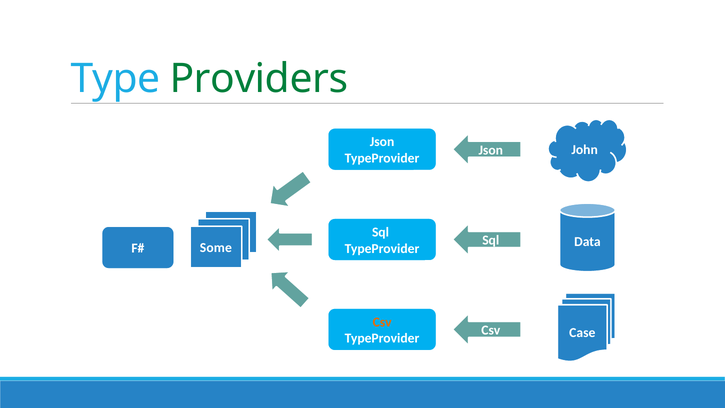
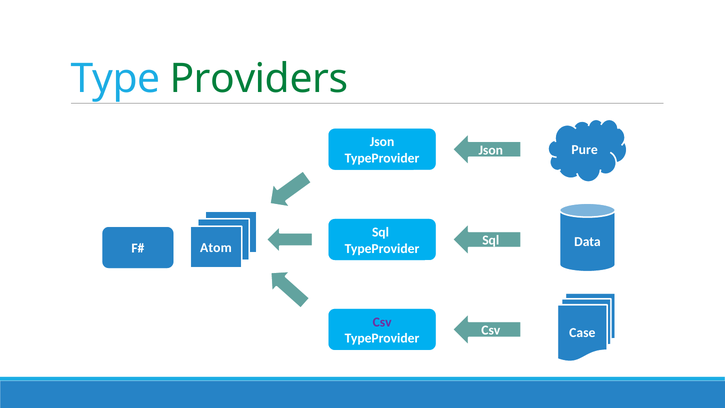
John: John -> Pure (585, 150)
Some: Some -> Atom (216, 248)
Csv colour: orange -> purple (382, 322)
